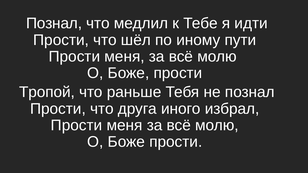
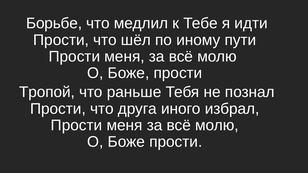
Познал: Познал -> Борьбе (54, 23)
